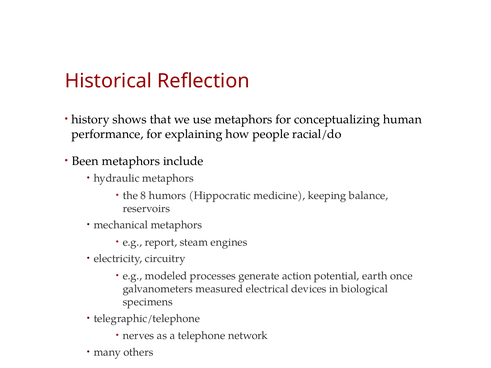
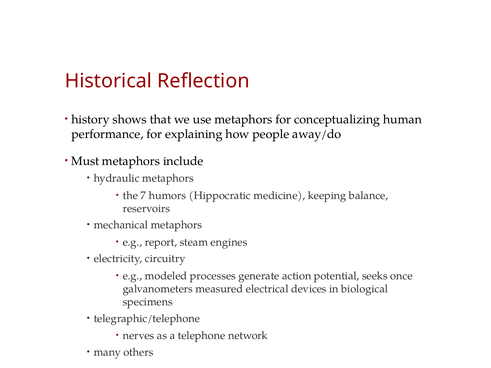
racial/do: racial/do -> away/do (317, 134)
Been: Been -> Must (85, 161)
8: 8 -> 7 (143, 196)
earth: earth -> seeks (375, 276)
